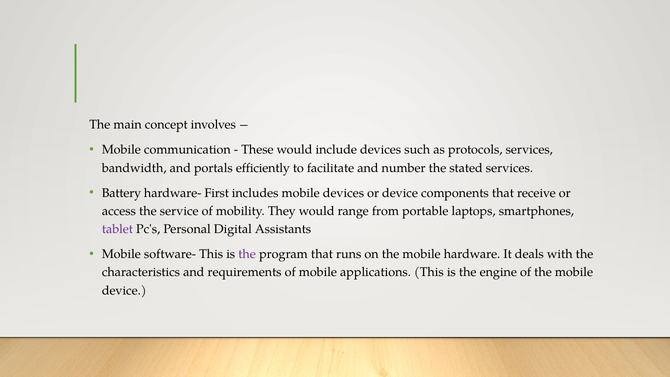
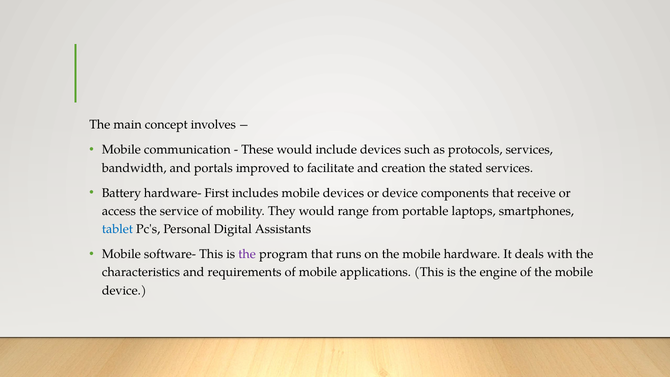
efficiently: efficiently -> improved (263, 168)
number: number -> creation (404, 168)
tablet colour: purple -> blue (117, 229)
